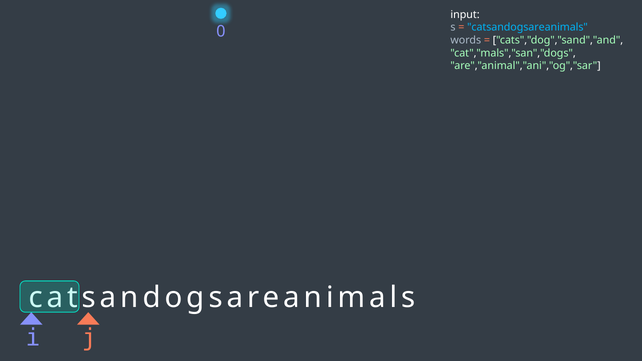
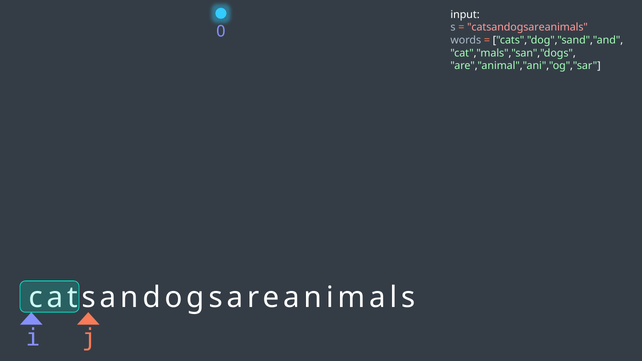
catsandogsareanimals colour: light blue -> pink (527, 27)
